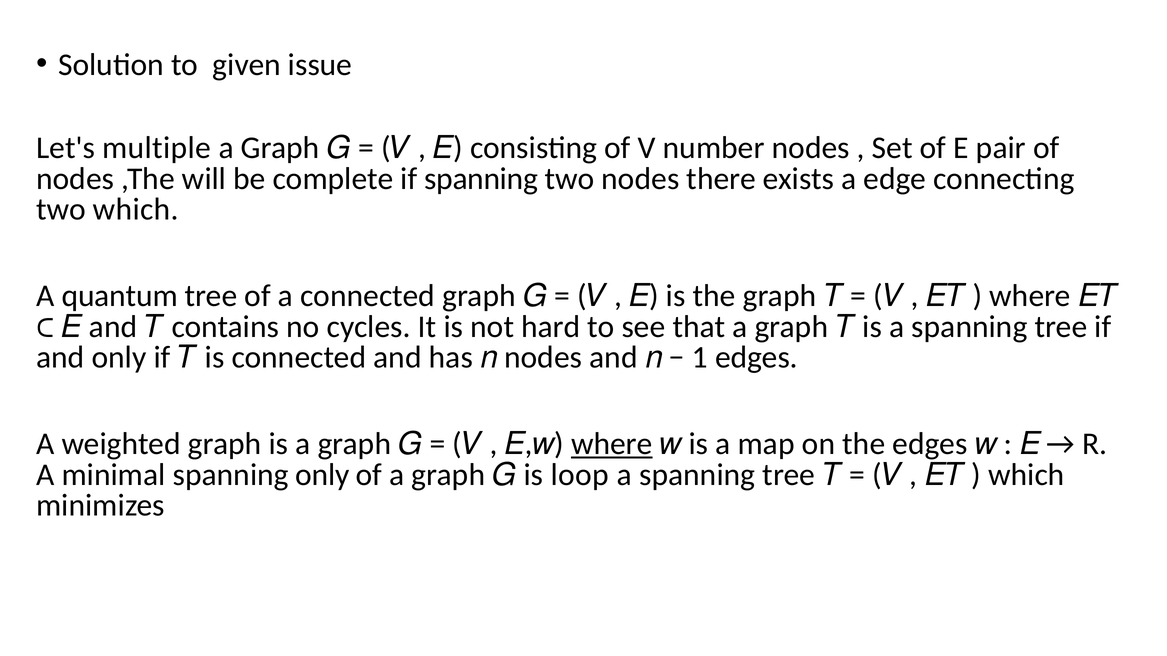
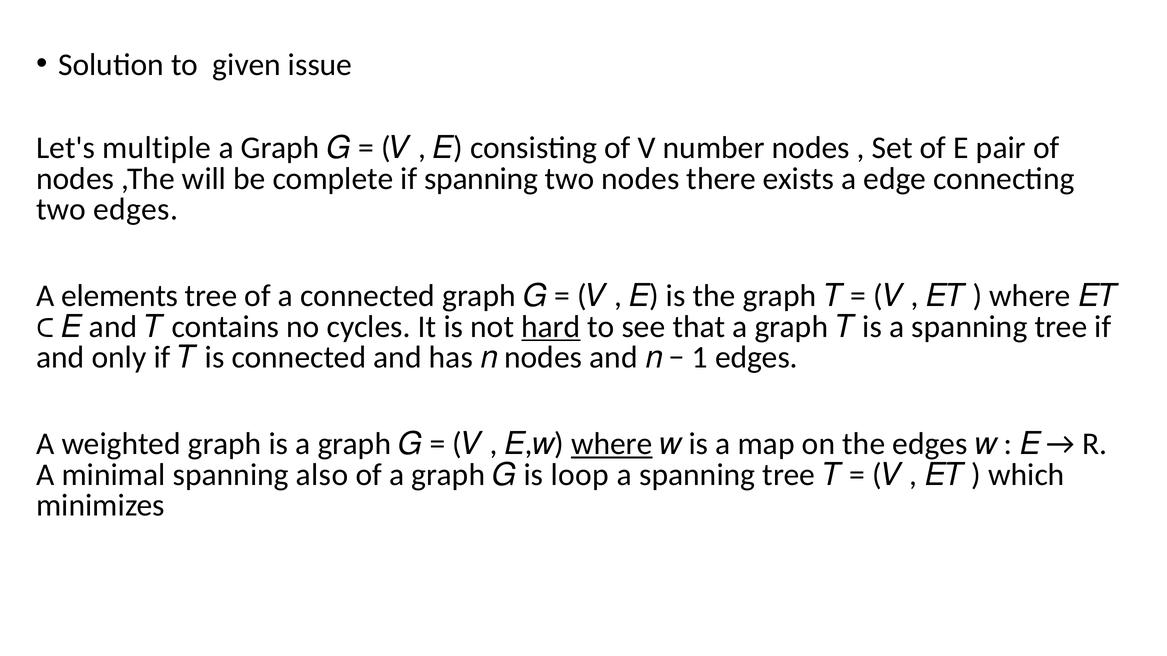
two which: which -> edges (136, 210)
quantum: quantum -> elements (120, 296)
hard underline: none -> present (551, 327)
spanning only: only -> also (322, 475)
